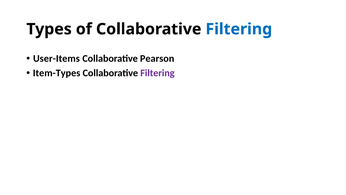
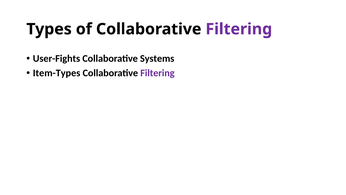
Filtering colour: blue -> purple (239, 29)
User-Items: User-Items -> User-Fights (56, 58)
Pearson: Pearson -> Systems (157, 58)
